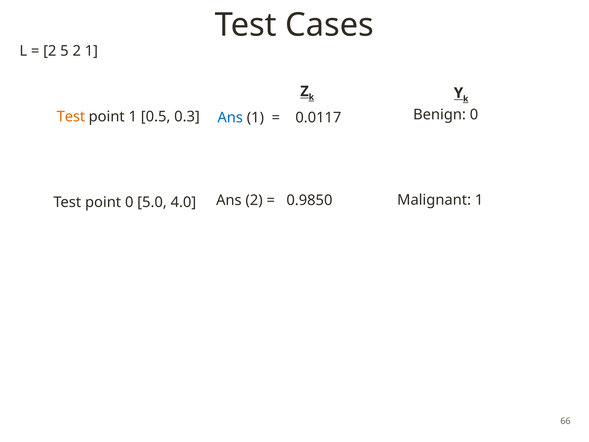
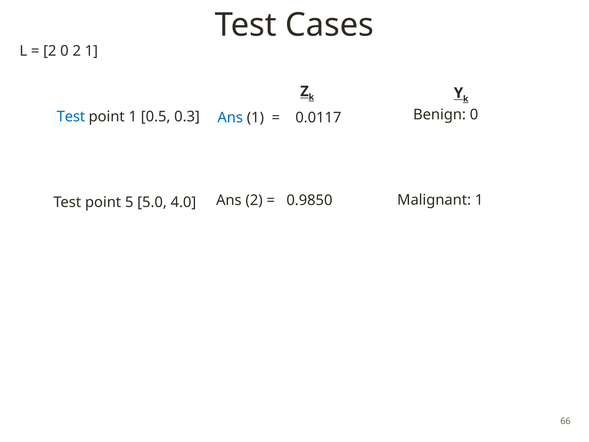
2 5: 5 -> 0 (64, 51)
Test colour: orange -> blue (71, 117)
point 0: 0 -> 5 (129, 202)
